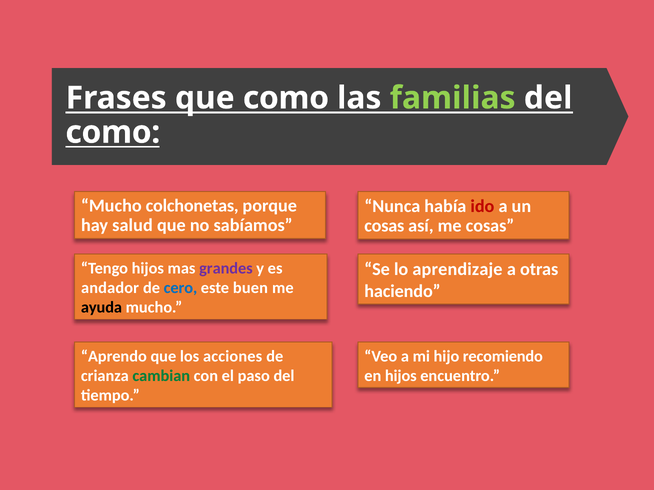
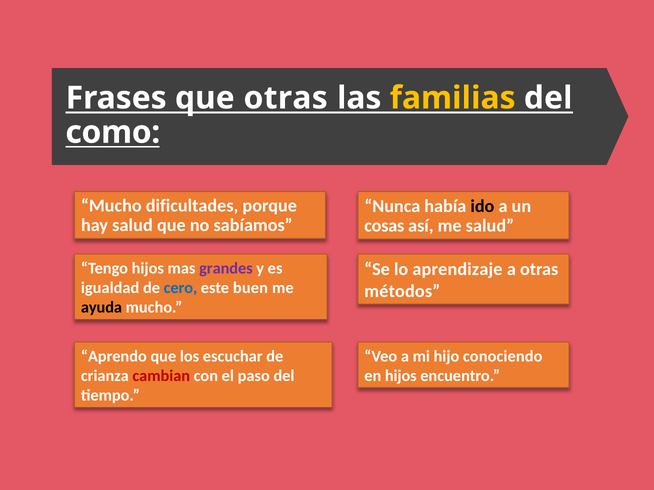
que como: como -> otras (286, 98)
familias colour: light green -> yellow (453, 98)
colchonetas: colchonetas -> dificultades (192, 206)
ido colour: red -> black (482, 206)
me cosas: cosas -> salud (490, 226)
andador: andador -> igualdad (110, 288)
haciendo: haciendo -> métodos (402, 291)
acciones: acciones -> escuchar (233, 357)
recomiendo: recomiendo -> conociendo (503, 357)
cambian colour: green -> red (161, 376)
